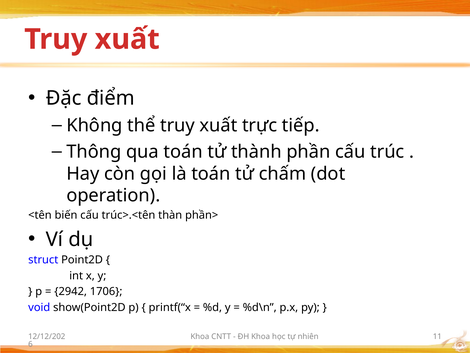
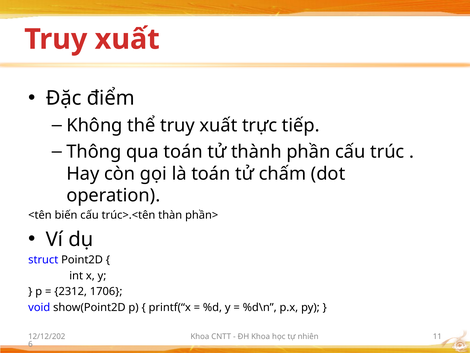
2942: 2942 -> 2312 (71, 291)
